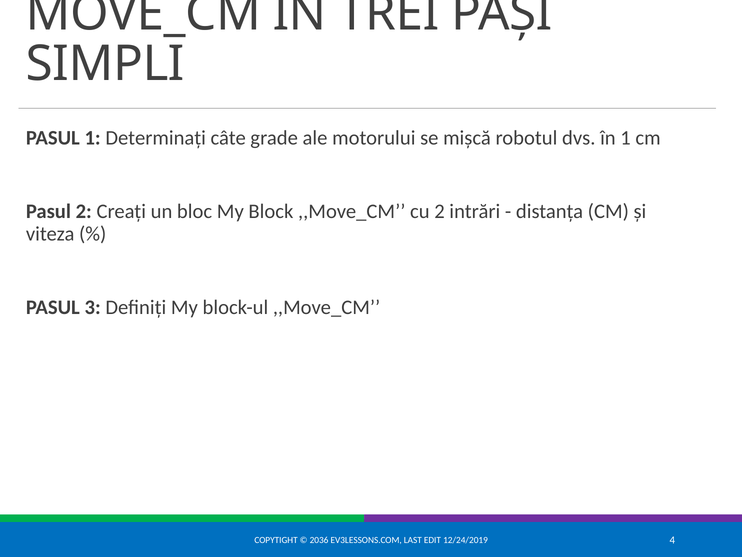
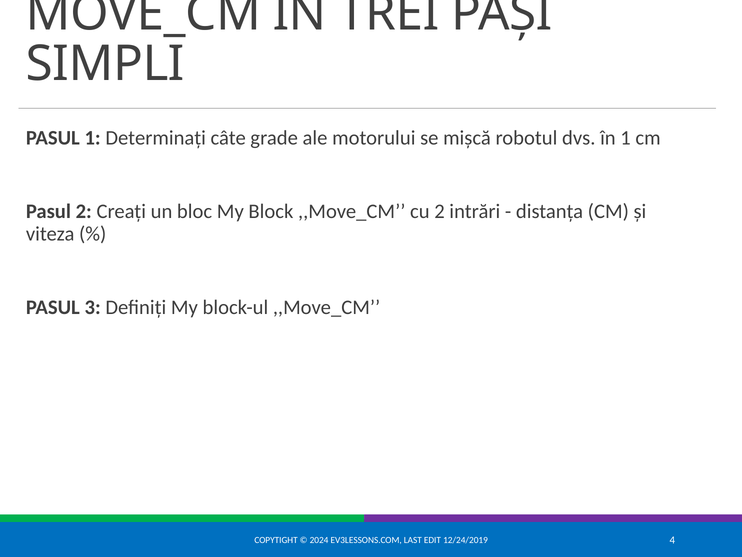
2036: 2036 -> 2024 (319, 540)
